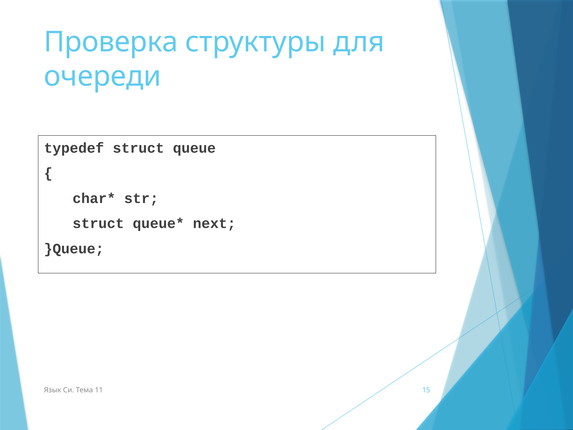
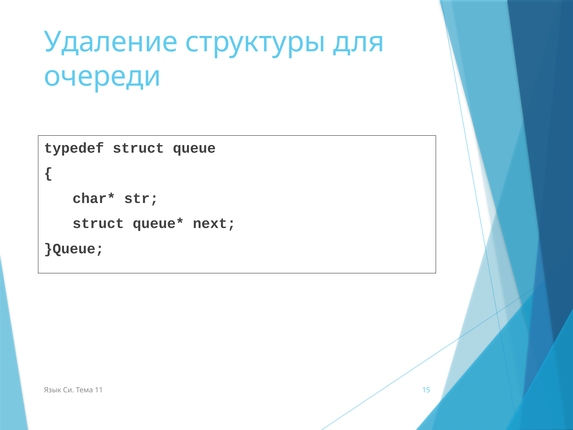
Проверка: Проверка -> Удаление (111, 42)
